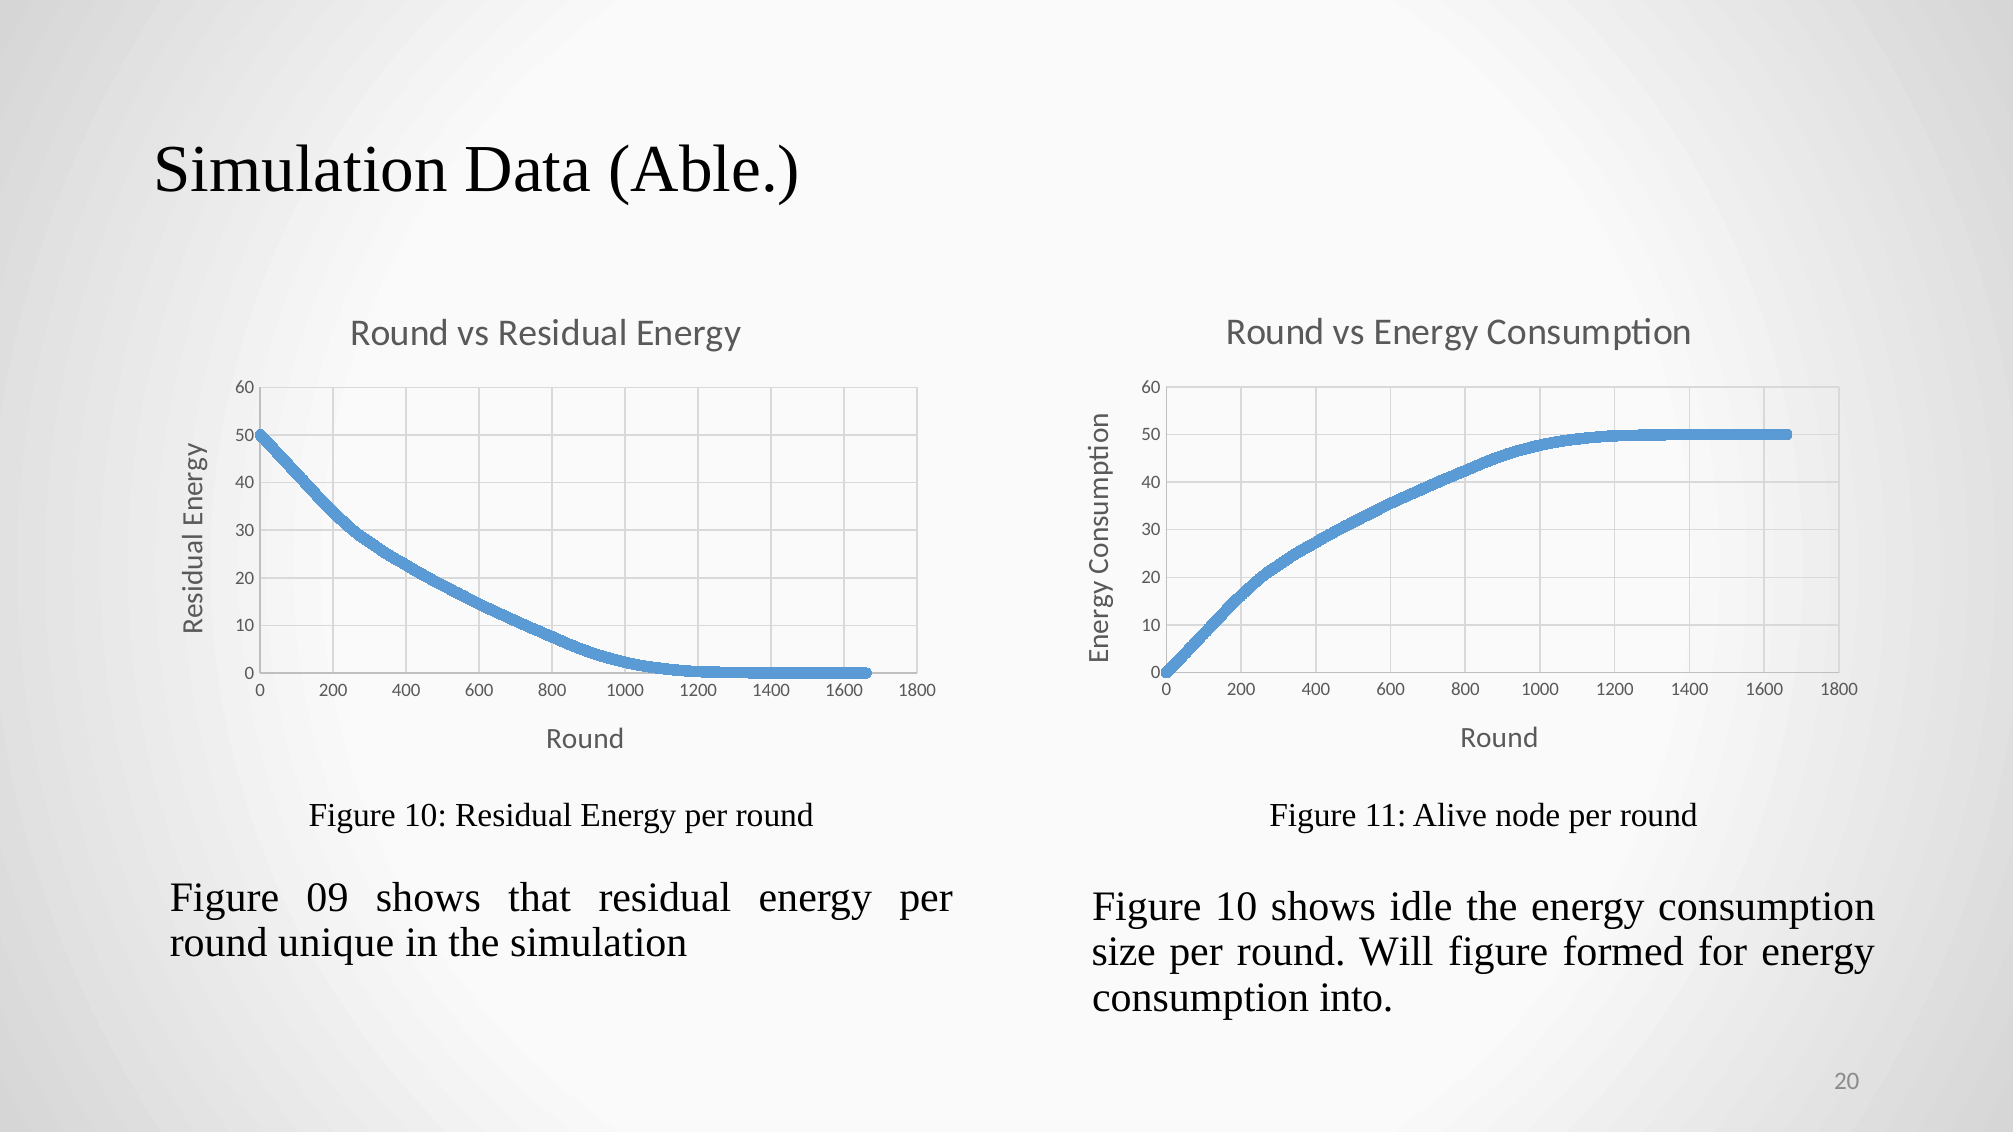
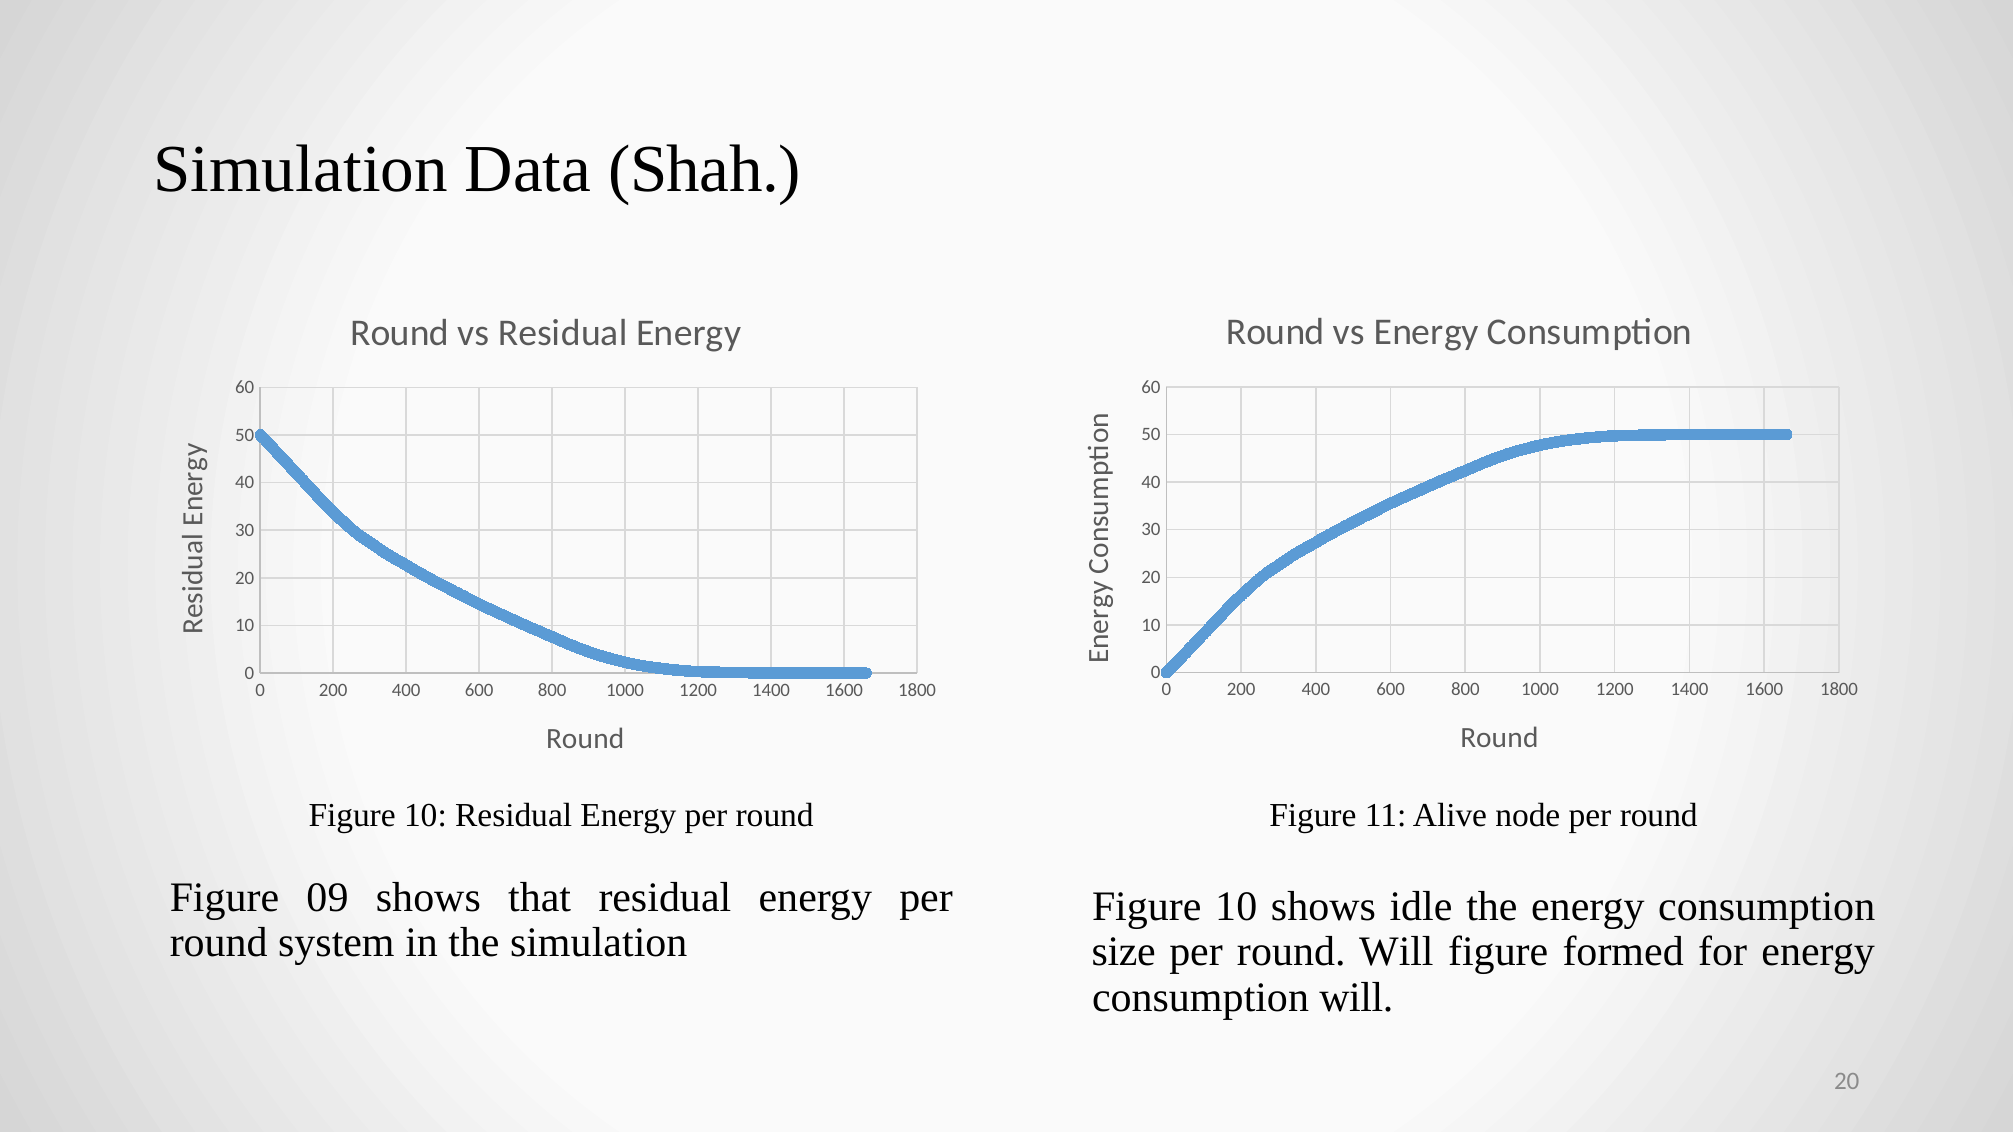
Able: Able -> Shah (704, 169)
unique: unique -> system (336, 943)
consumption into: into -> will (1356, 998)
